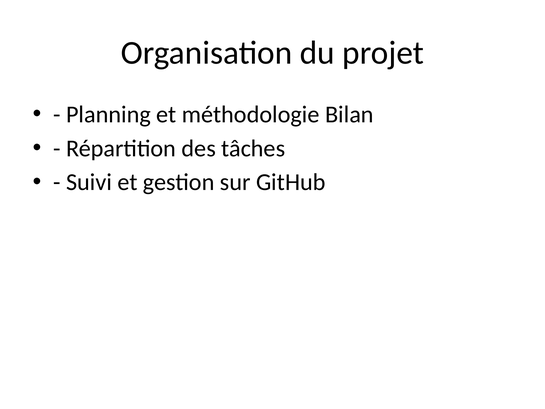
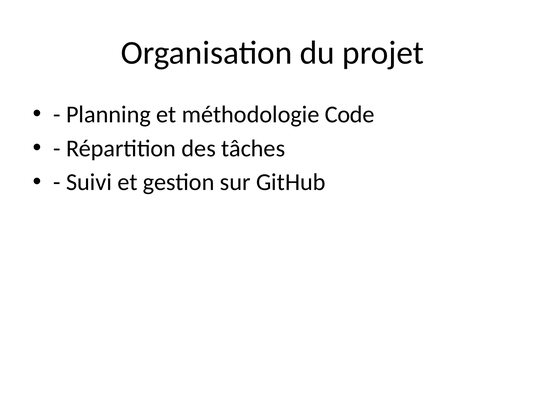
Bilan: Bilan -> Code (350, 114)
